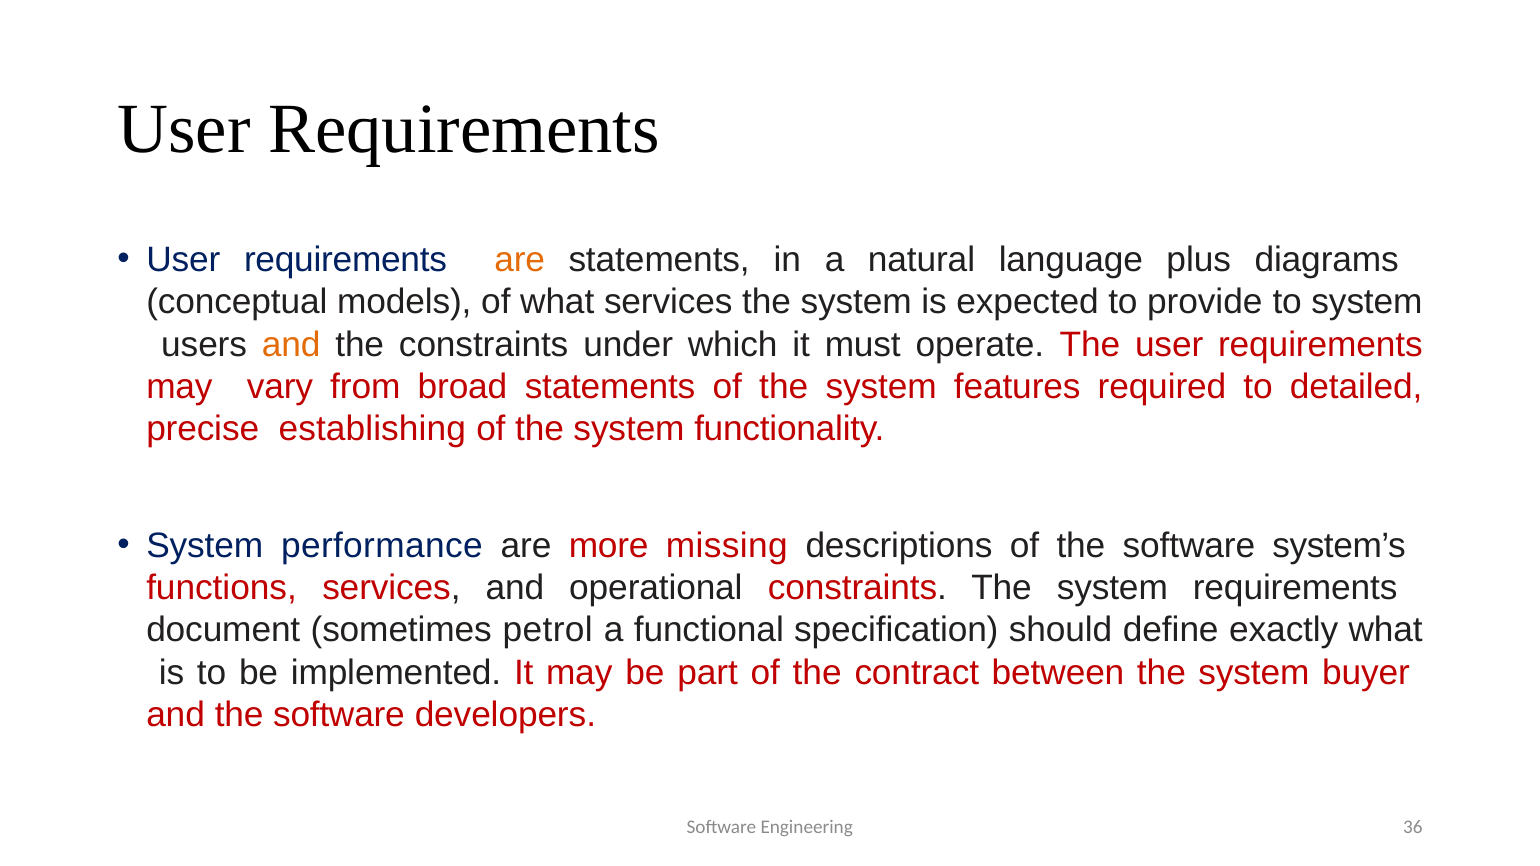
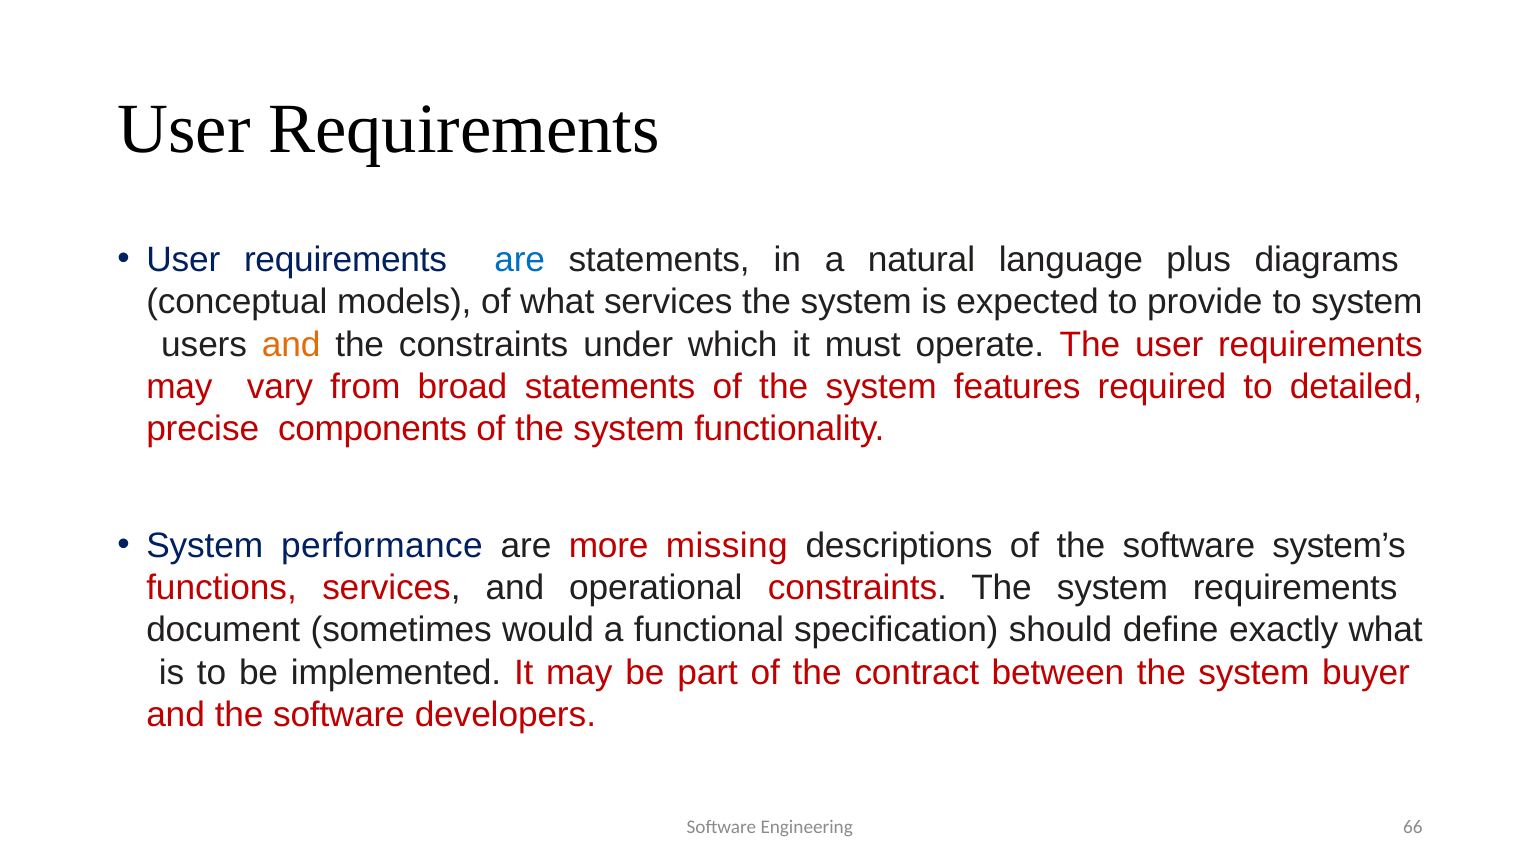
are colour: orange -> blue (520, 260)
establishing: establishing -> components (373, 429)
petrol: petrol -> would (548, 630)
36: 36 -> 66 (1413, 827)
